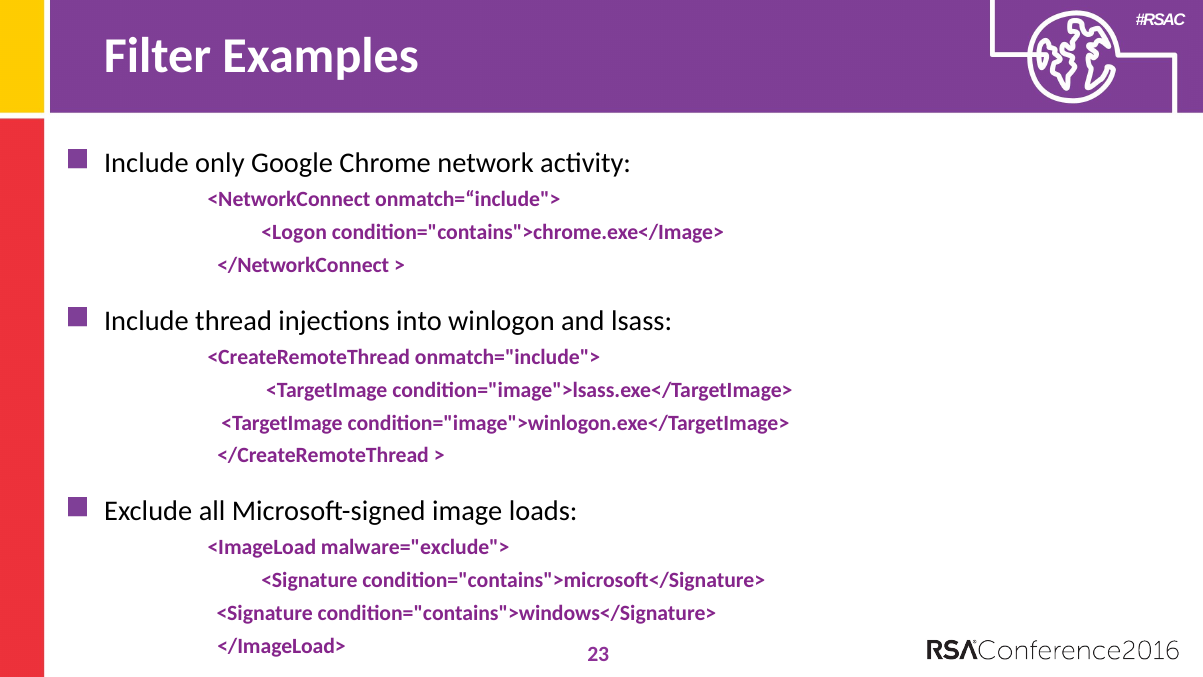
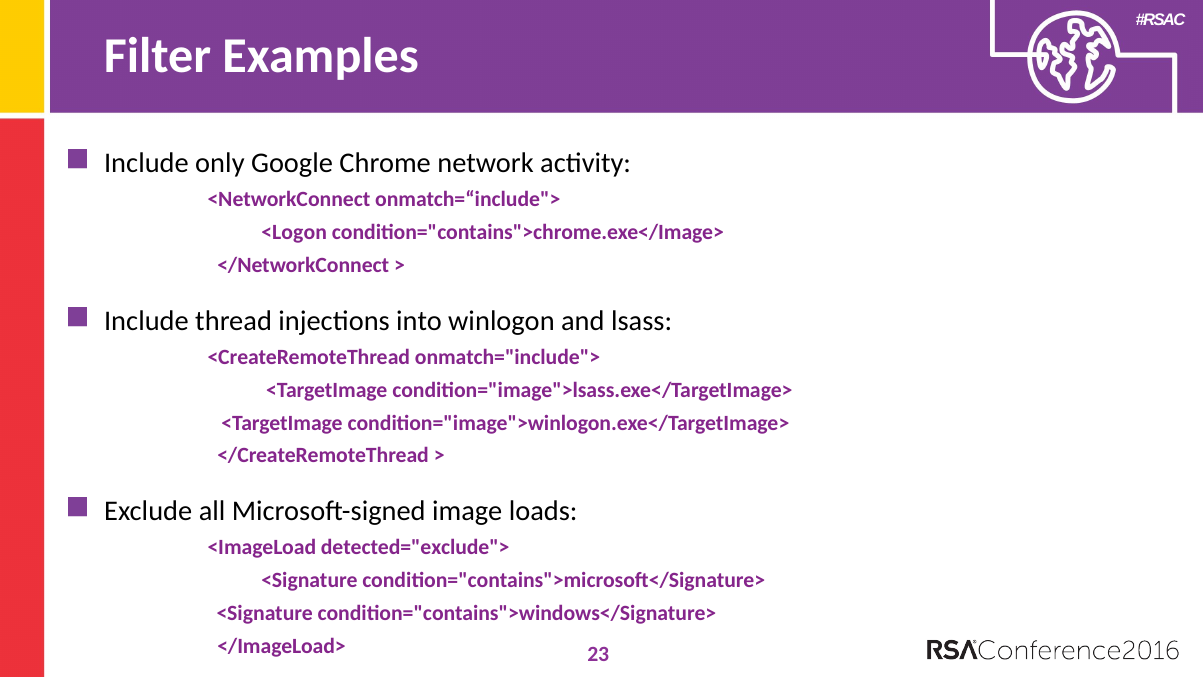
malware="exclude">: malware="exclude"> -> detected="exclude"> (415, 547)
